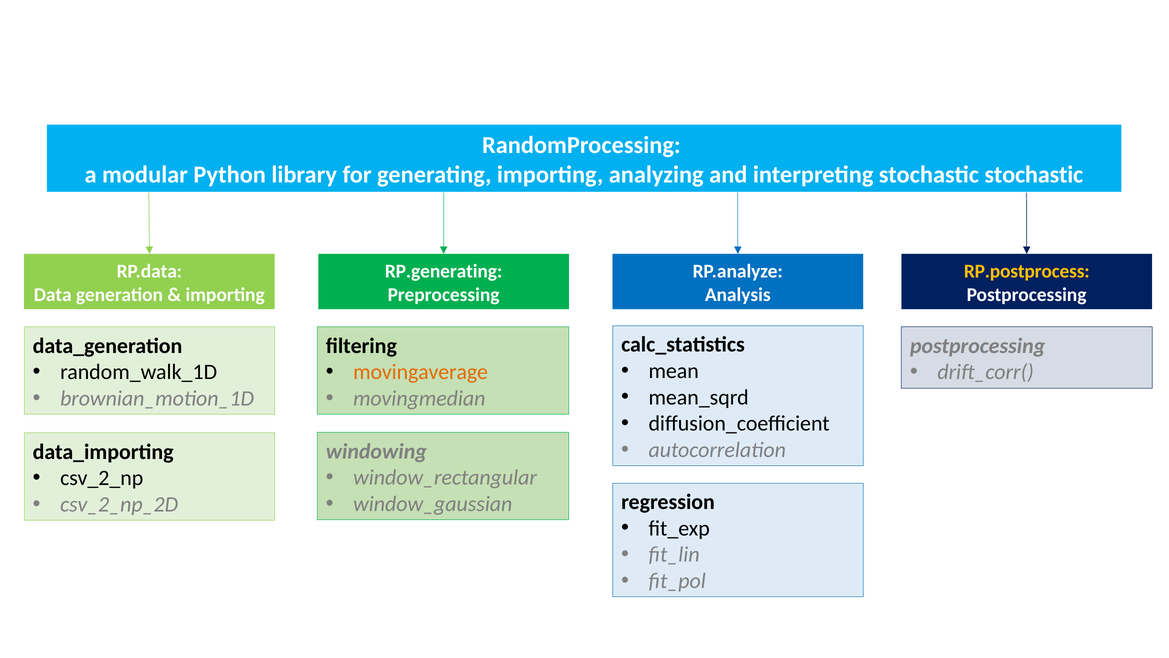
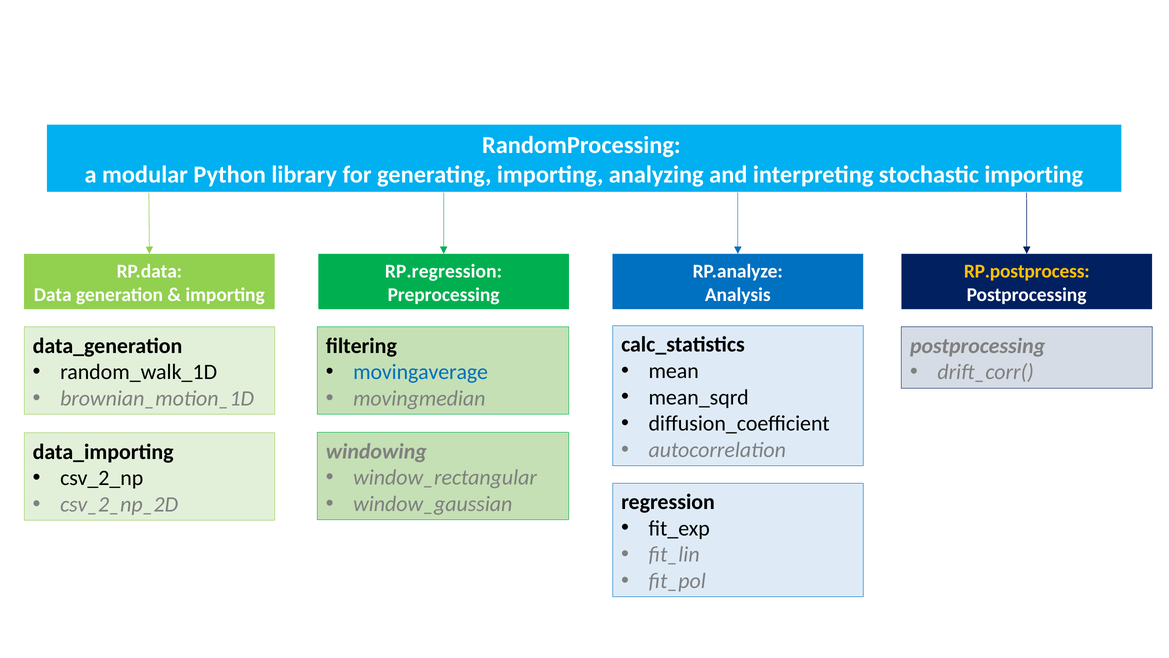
stochastic stochastic: stochastic -> importing (1034, 175)
RP.generating: RP.generating -> RP.regression (443, 271)
movingaverage colour: orange -> blue (421, 372)
